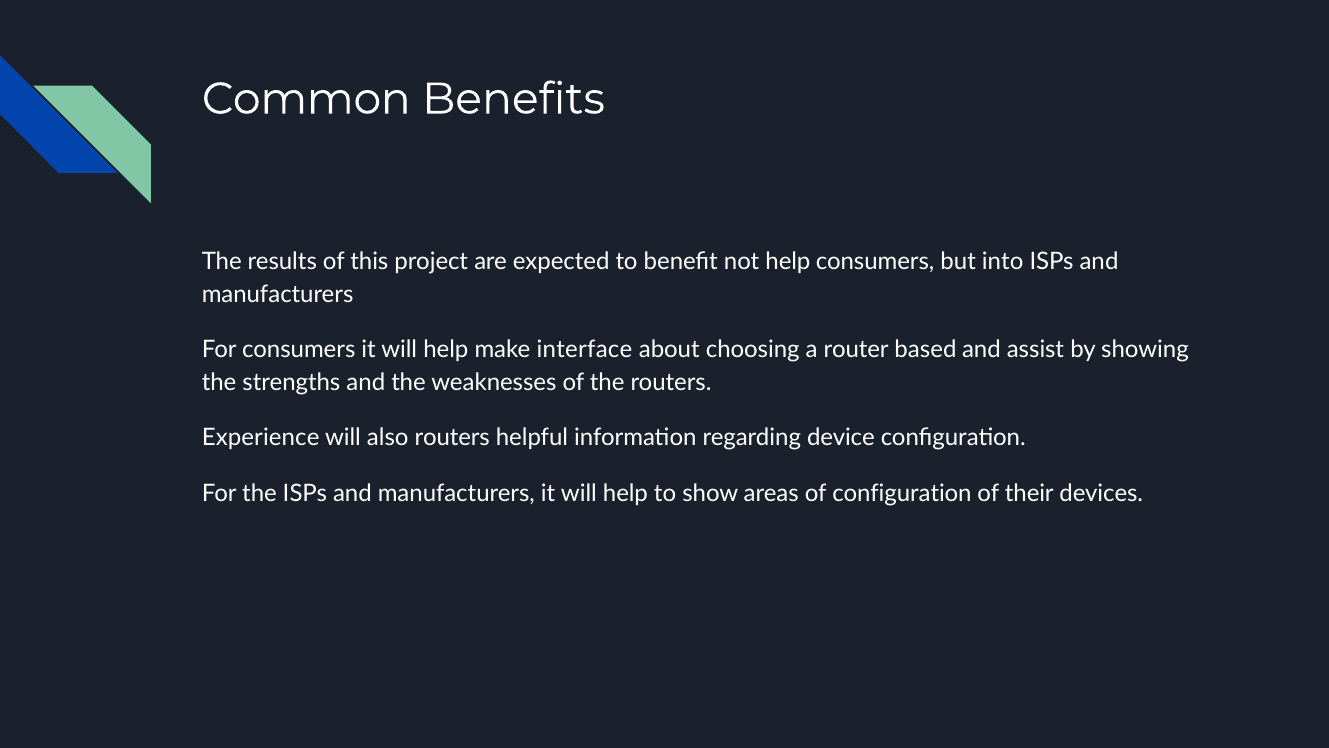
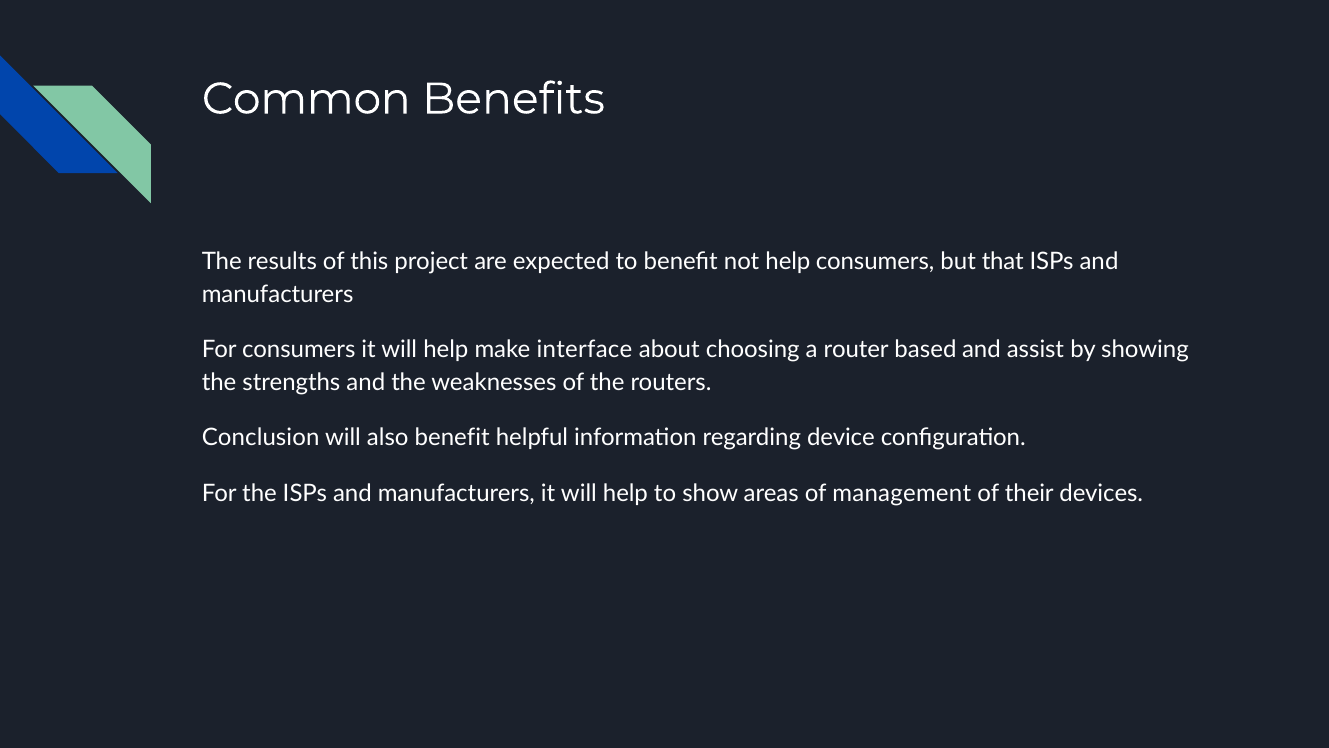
into: into -> that (1003, 261)
Experience: Experience -> Conclusion (261, 438)
also routers: routers -> benefit (452, 438)
of configuration: configuration -> management (902, 493)
